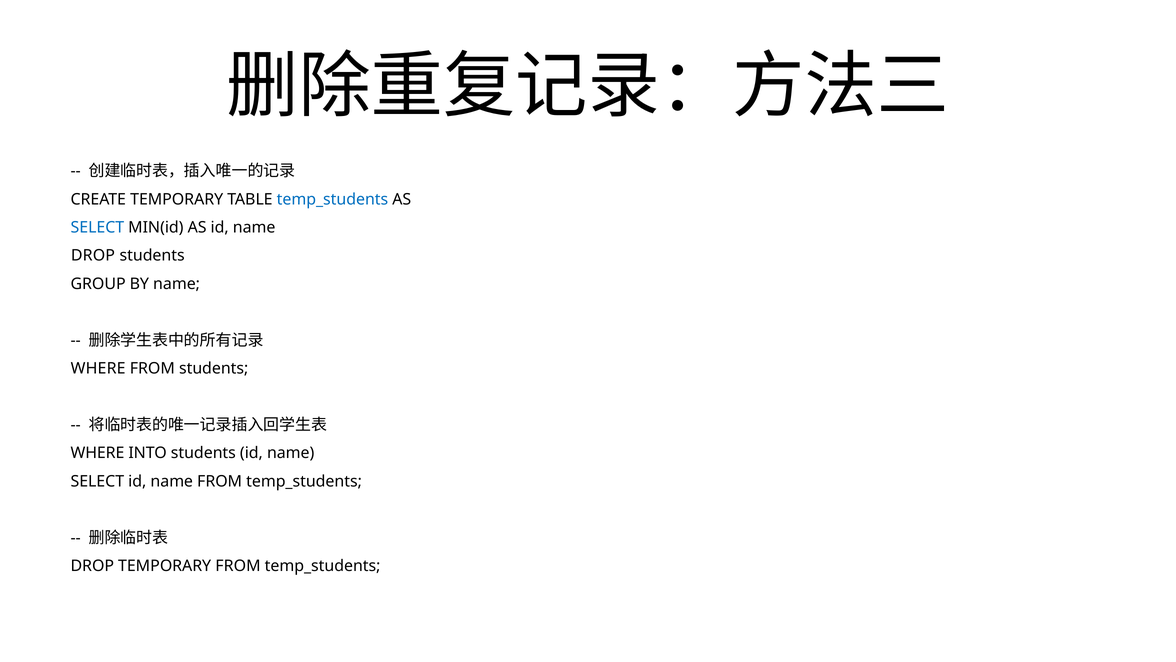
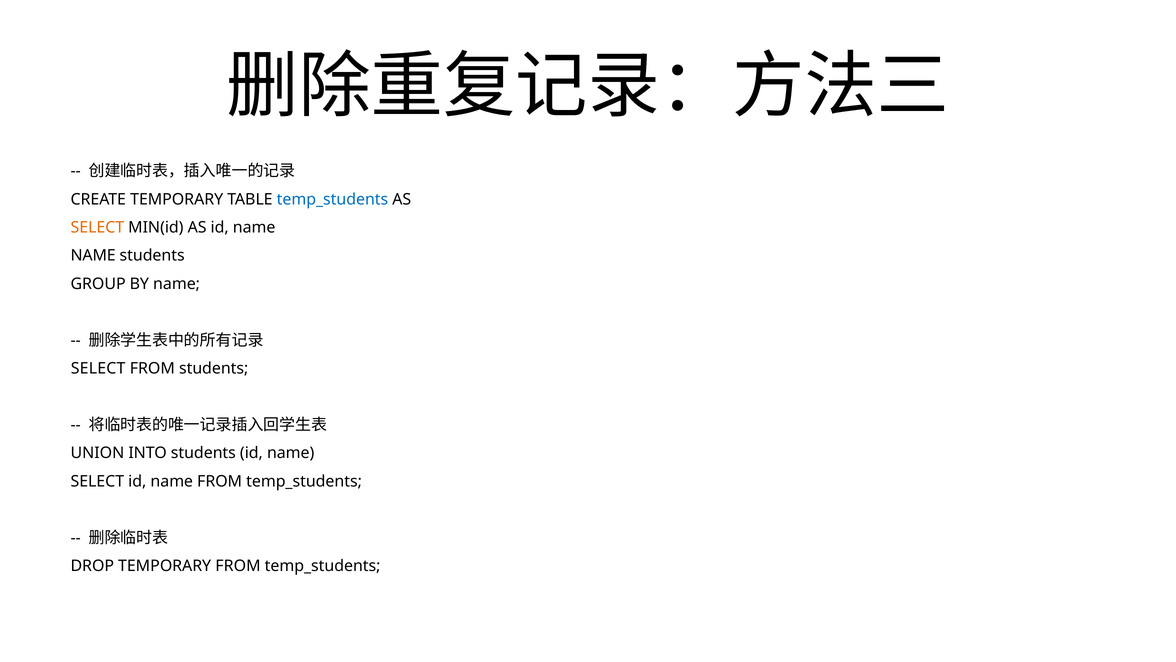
SELECT colour: blue -> orange (97, 227)
DROP: DROP -> NAME (93, 256)
WHERE: WHERE -> SELECT (98, 368)
WHERE: WHERE -> UNION (97, 453)
